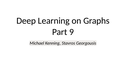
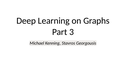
9: 9 -> 3 (72, 32)
